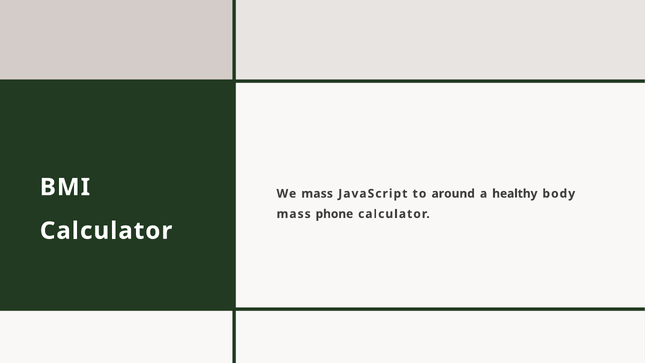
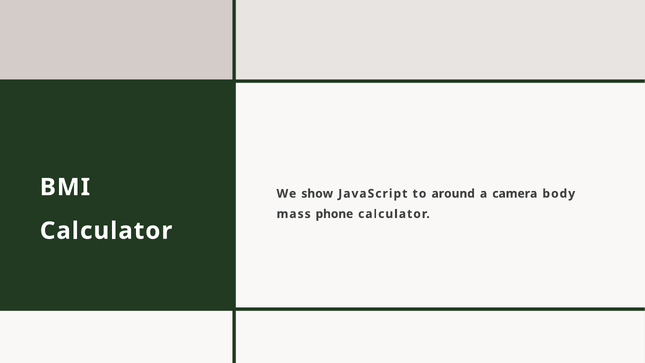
We mass: mass -> show (317, 194)
healthy: healthy -> camera (515, 194)
